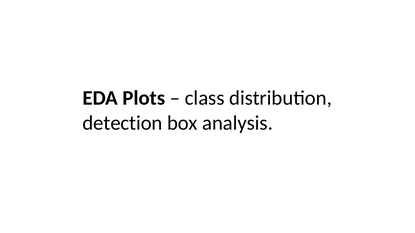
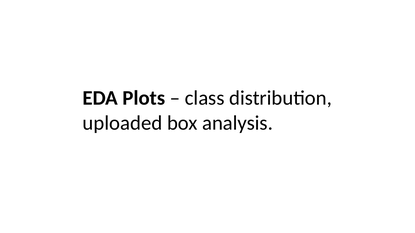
detection: detection -> uploaded (122, 123)
